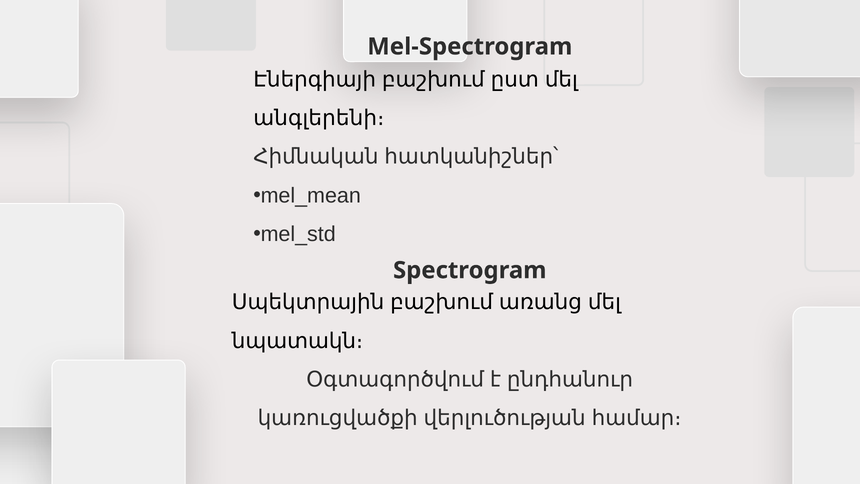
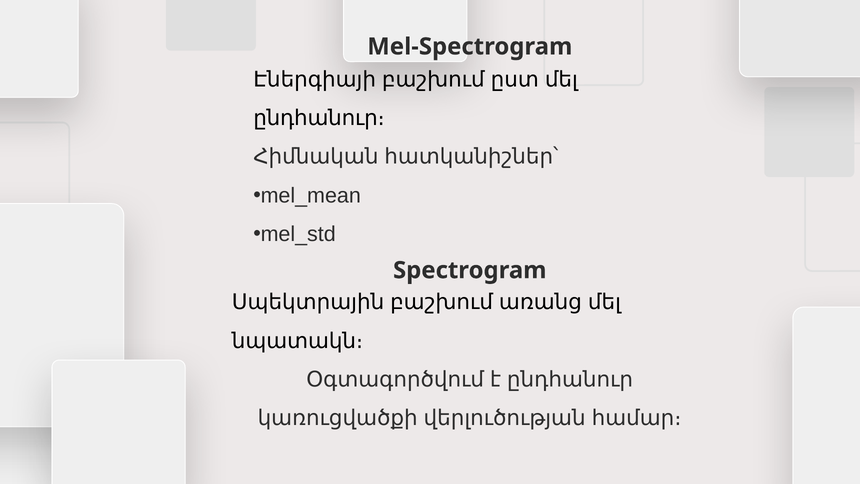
անգլերենի։: անգլերենի։ -> ընդհանուր։ (319, 118)
